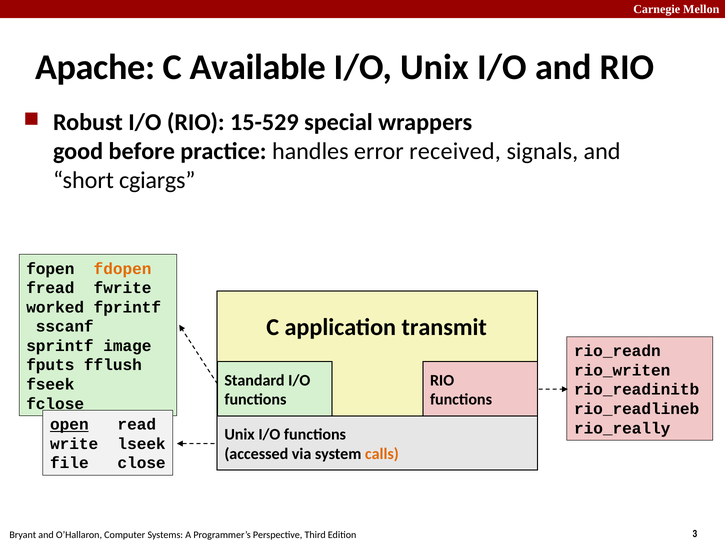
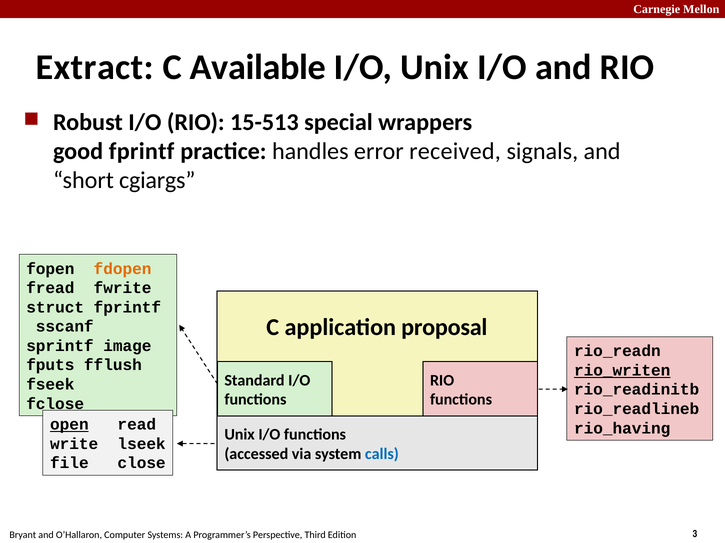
Apache: Apache -> Extract (95, 67)
15-529: 15-529 -> 15-513 (264, 123)
good before: before -> fprintf (142, 152)
worked: worked -> struct (55, 308)
transmit: transmit -> proposal (444, 328)
rio_writen underline: none -> present (622, 371)
rio_really: rio_really -> rio_having (622, 429)
calls colour: orange -> blue (382, 454)
